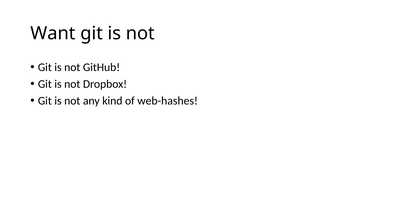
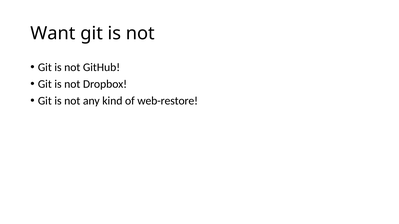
web-hashes: web-hashes -> web-restore (168, 101)
